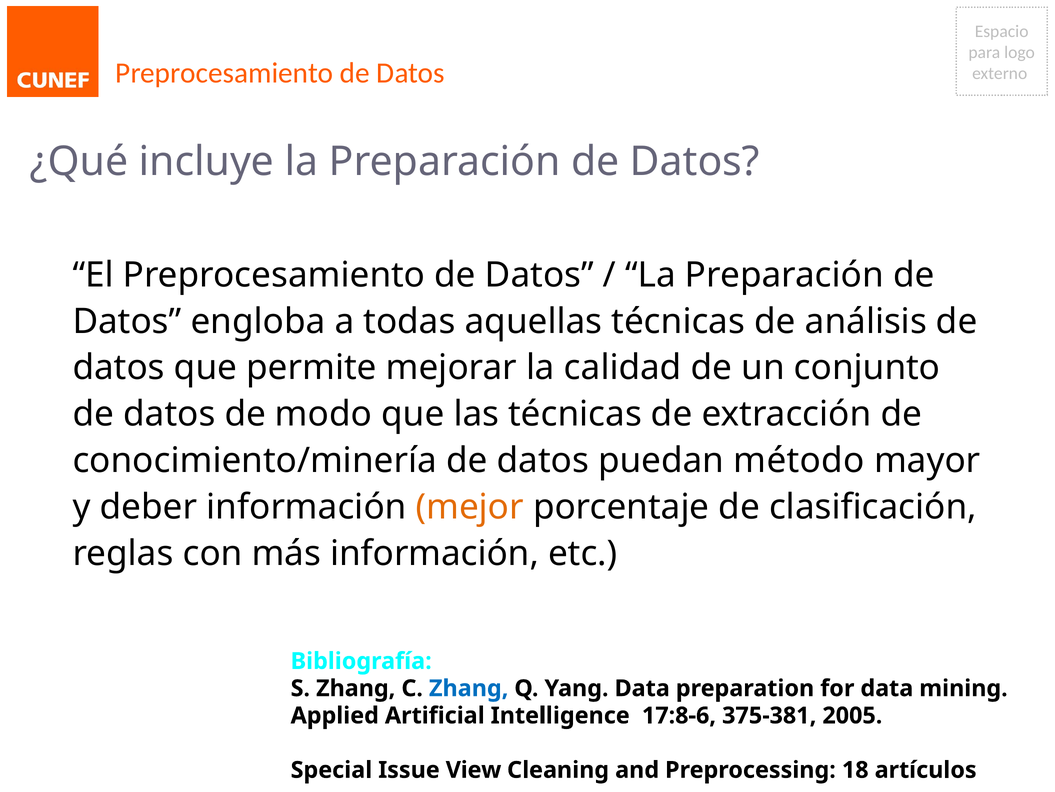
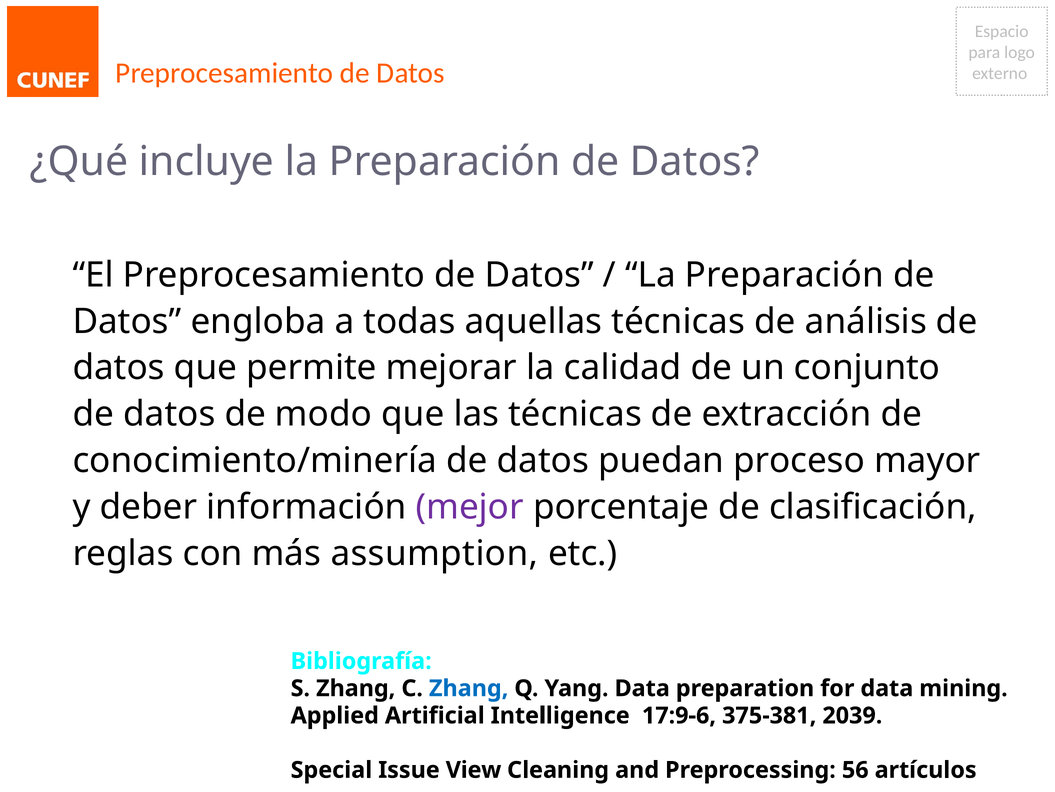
método: método -> proceso (799, 460)
mejor colour: orange -> purple (470, 507)
más información: información -> assumption (434, 553)
17:8-6: 17:8-6 -> 17:9-6 (679, 715)
2005: 2005 -> 2039 (852, 715)
18: 18 -> 56 (855, 769)
